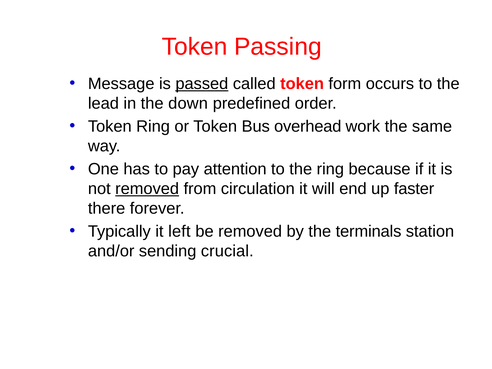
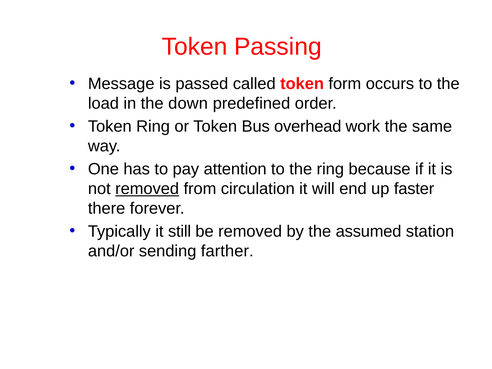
passed underline: present -> none (202, 84)
lead: lead -> load (103, 103)
left: left -> still (180, 231)
terminals: terminals -> assumed (369, 231)
crucial: crucial -> farther (227, 251)
